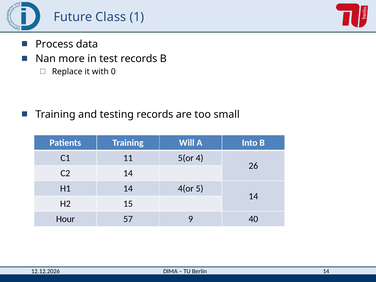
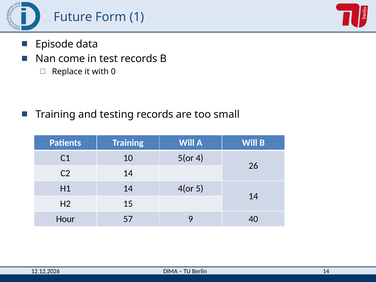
Class: Class -> Form (111, 17)
Process: Process -> Episode (54, 44)
more: more -> come (72, 59)
A Into: Into -> Will (250, 143)
11: 11 -> 10 (128, 158)
